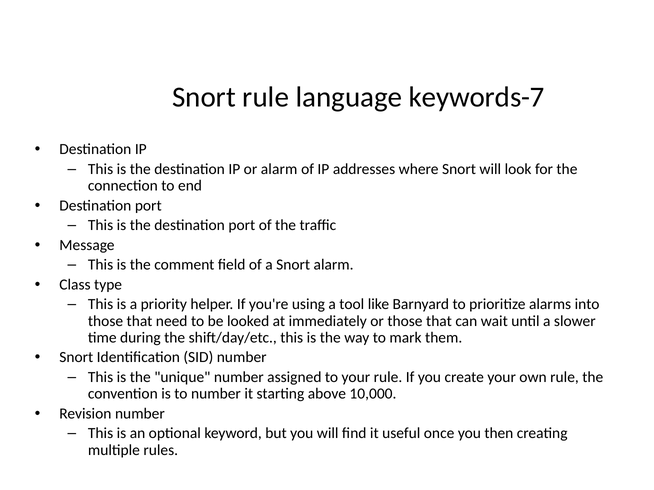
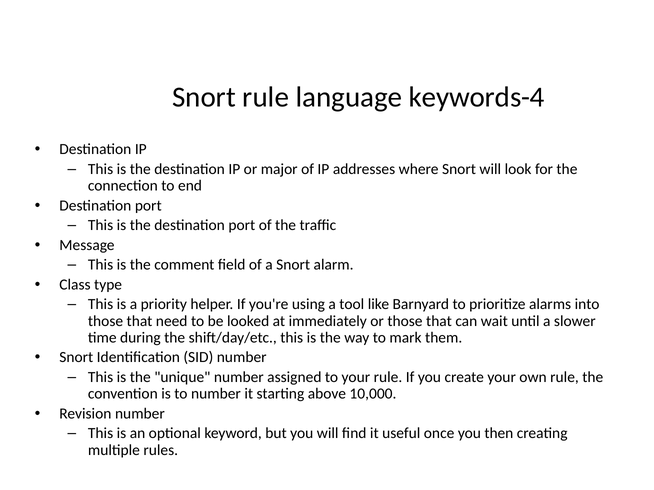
keywords-7: keywords-7 -> keywords-4 (477, 97)
or alarm: alarm -> major (279, 169)
